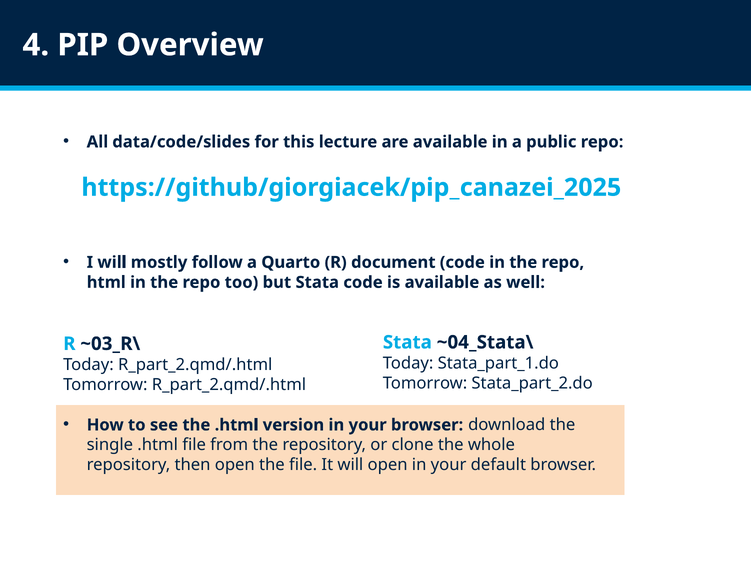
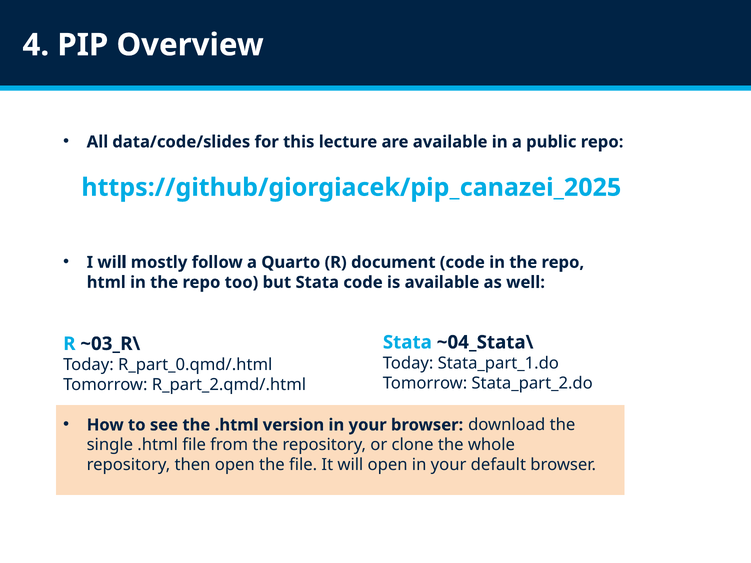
Today R_part_2.qmd/.html: R_part_2.qmd/.html -> R_part_0.qmd/.html (195, 365)
